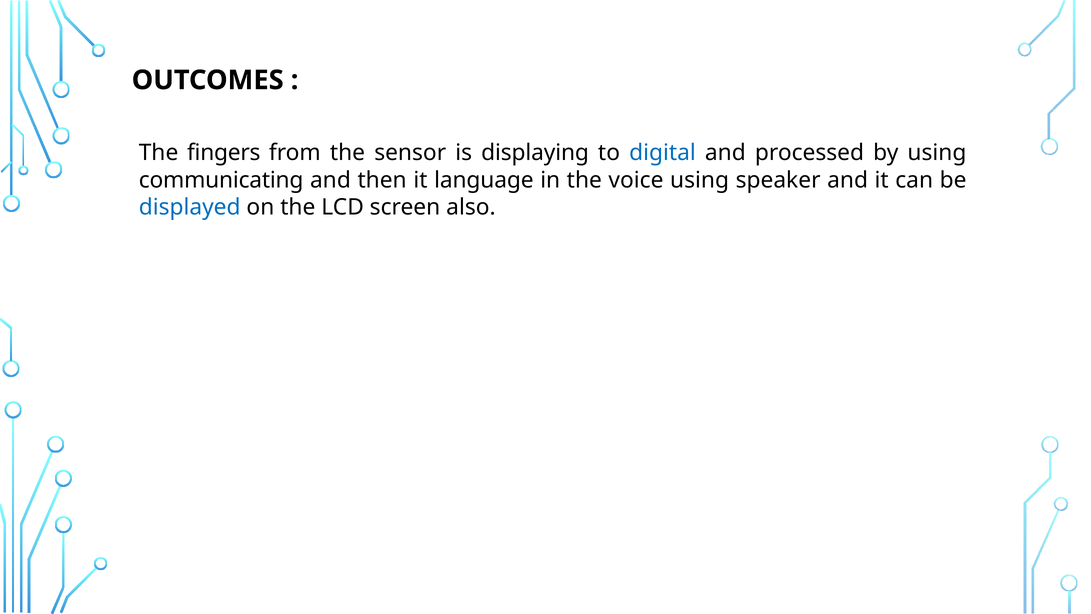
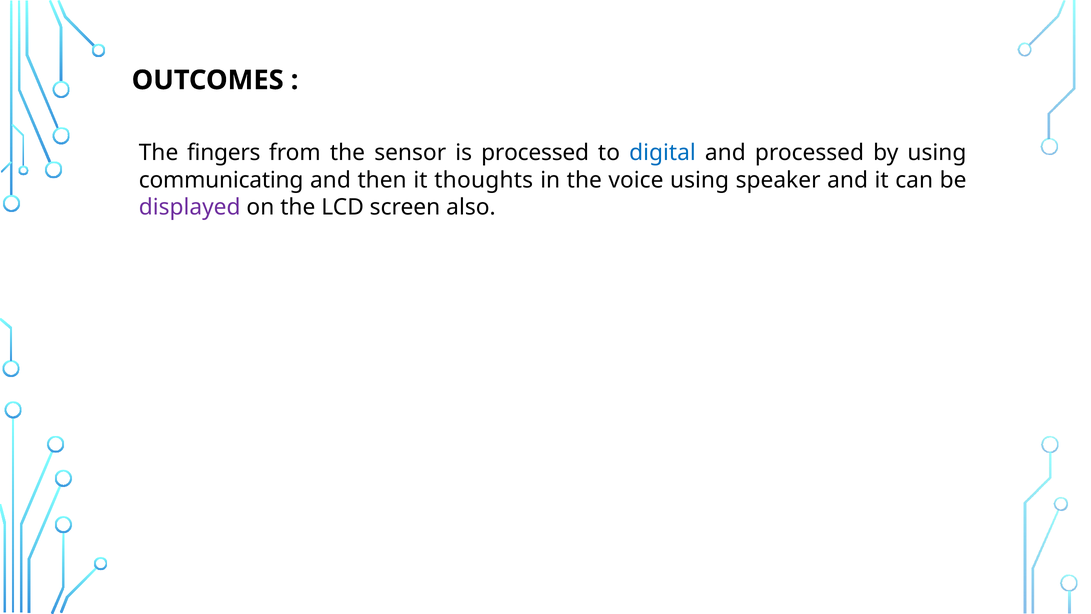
is displaying: displaying -> processed (535, 153)
language: language -> thoughts (484, 180)
displayed colour: blue -> purple (190, 207)
